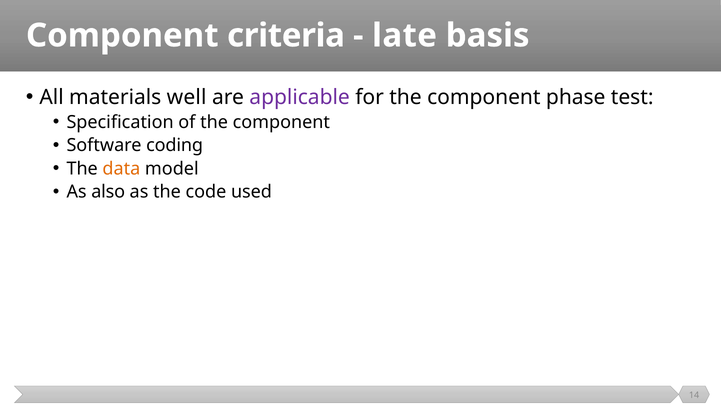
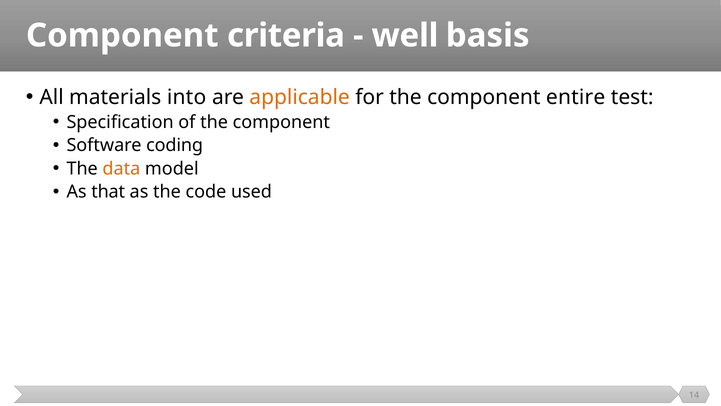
late: late -> well (405, 35)
well: well -> into (187, 97)
applicable colour: purple -> orange (300, 97)
phase: phase -> entire (576, 97)
also: also -> that (108, 192)
